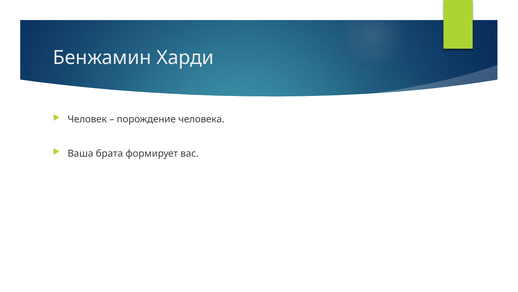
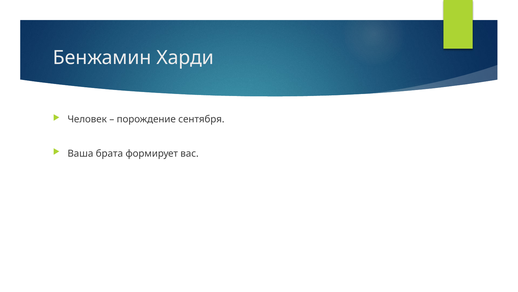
человека: человека -> сентября (201, 119)
